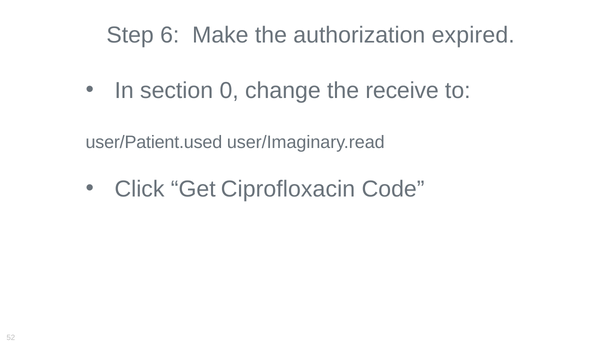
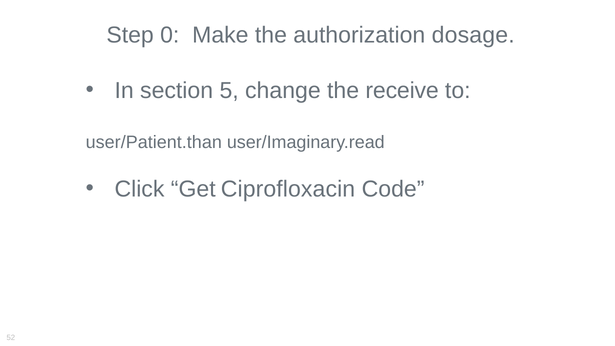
6: 6 -> 0 (170, 35)
expired: expired -> dosage (473, 35)
0: 0 -> 5 (229, 91)
user/Patient.used: user/Patient.used -> user/Patient.than (154, 142)
